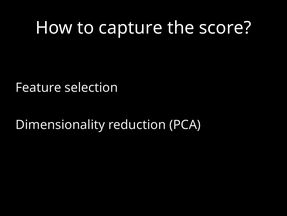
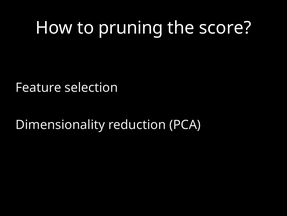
capture: capture -> pruning (131, 28)
